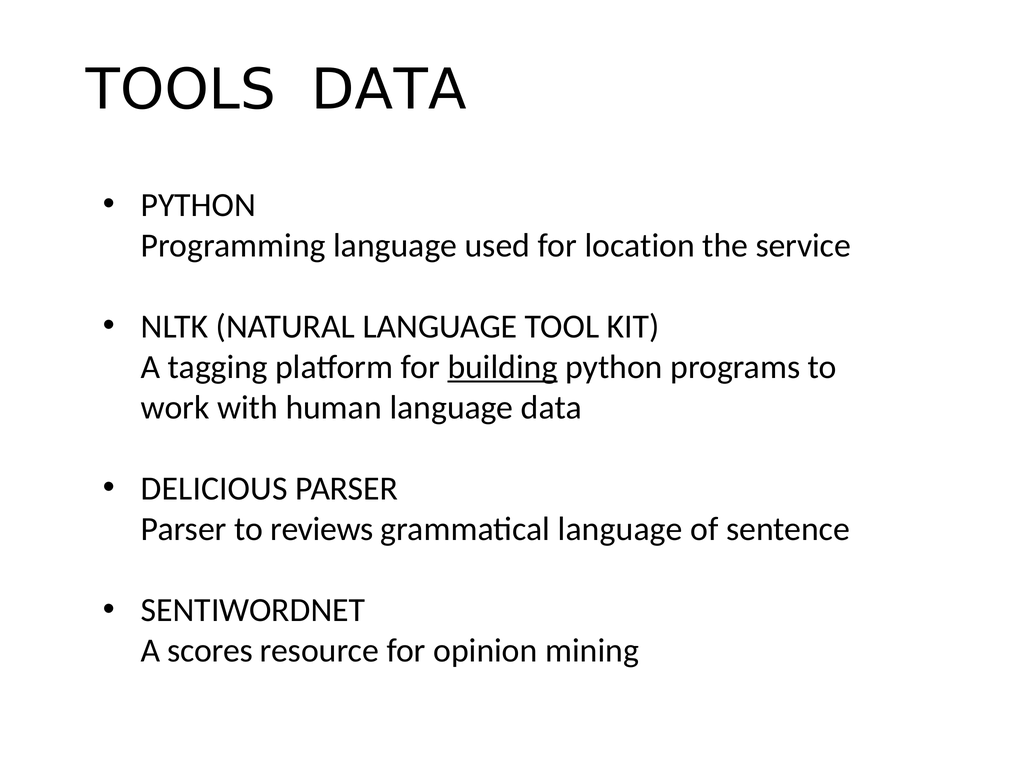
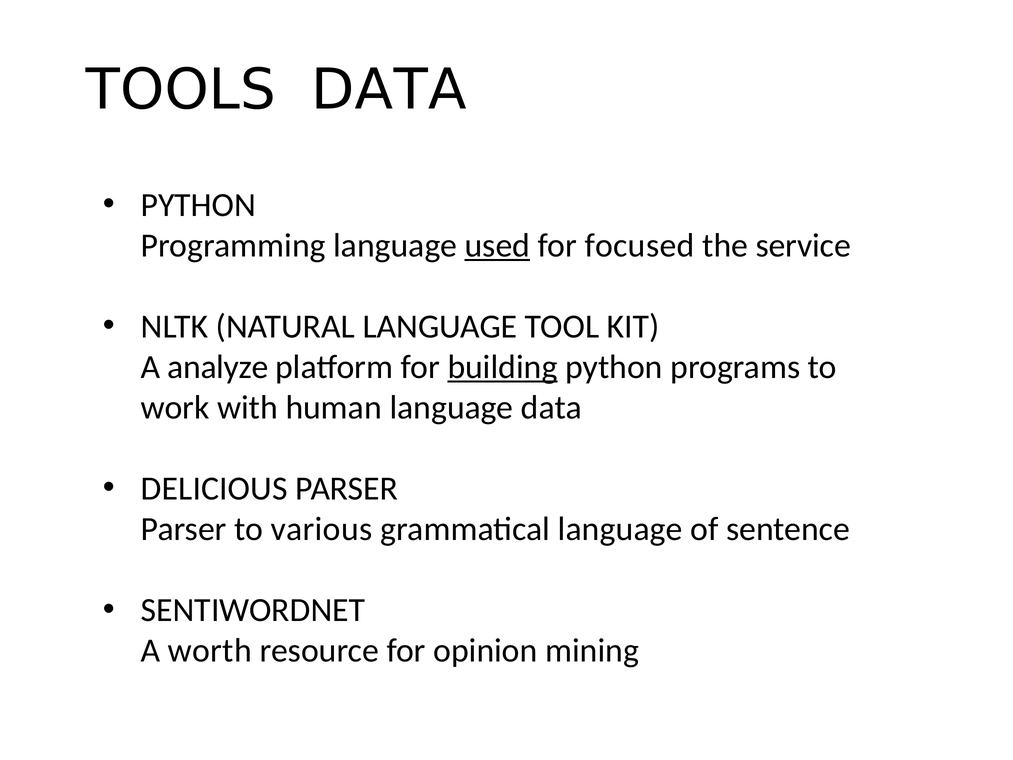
used underline: none -> present (497, 245)
location: location -> focused (640, 245)
tagging: tagging -> analyze (218, 367)
reviews: reviews -> various (322, 529)
scores: scores -> worth (210, 651)
